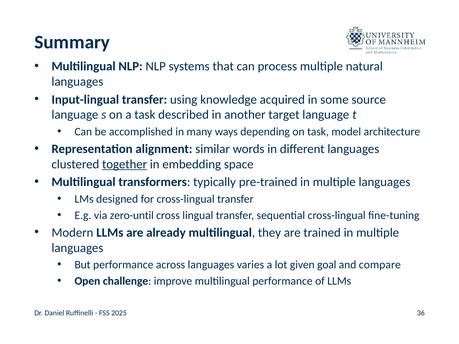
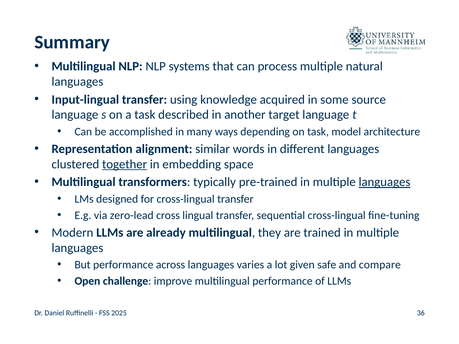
languages underline: none -> present (385, 182)
zero-until: zero-until -> zero-lead (132, 216)
goal: goal -> safe (327, 265)
